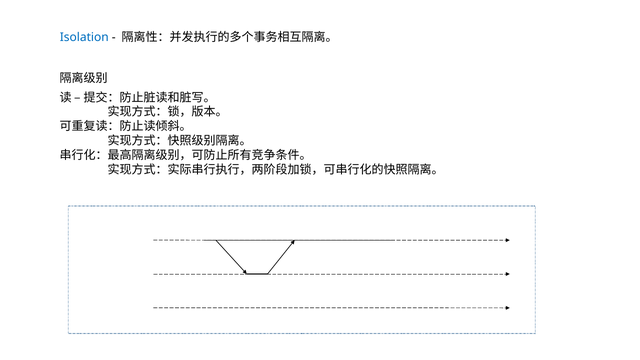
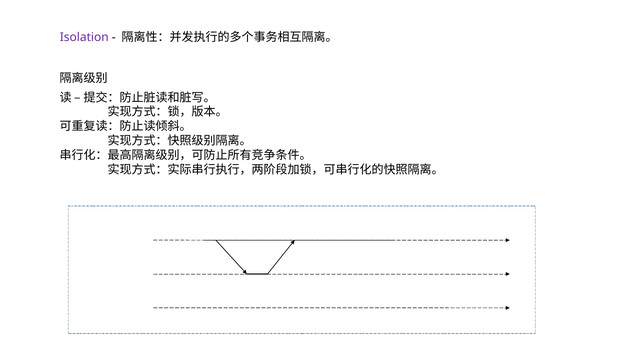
Isolation colour: blue -> purple (84, 37)
